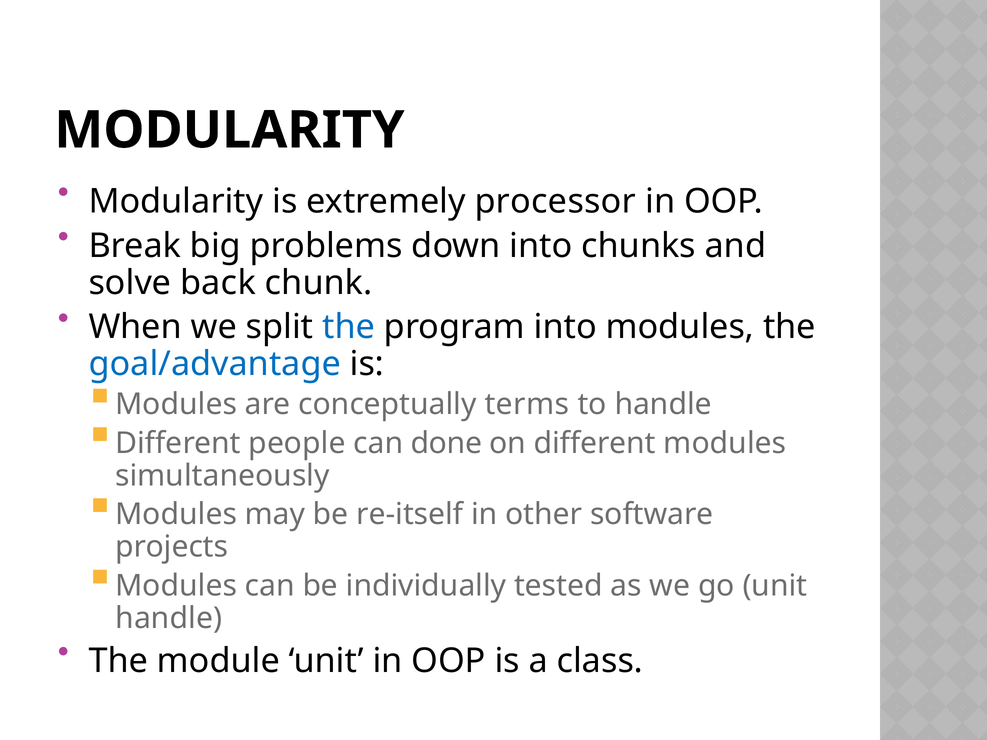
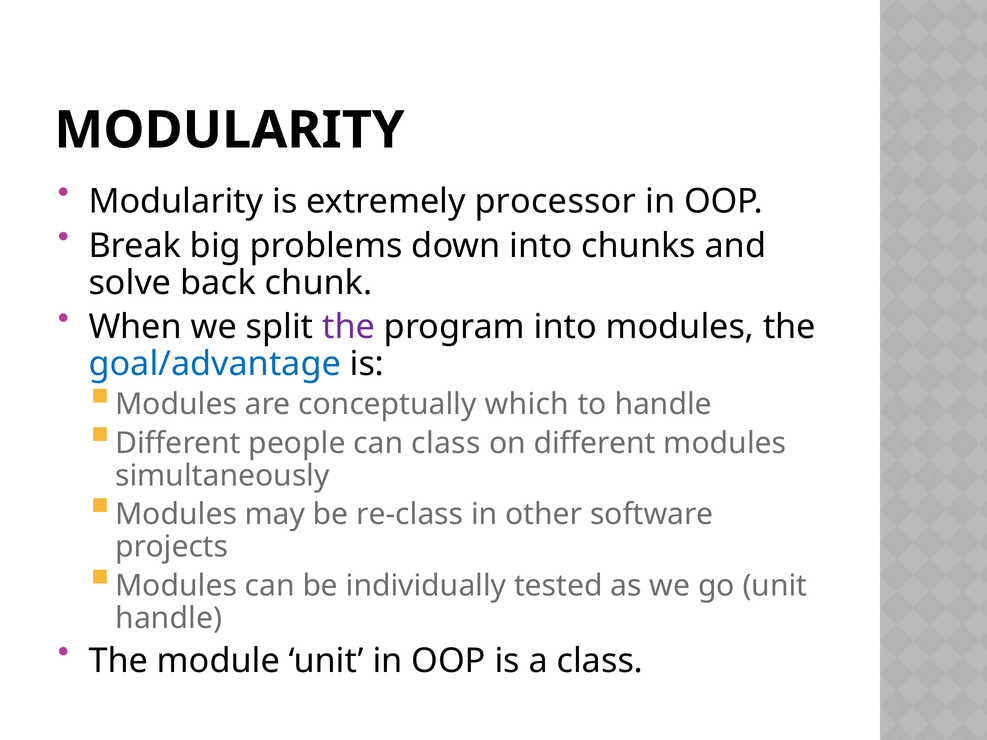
the colour: blue -> purple (349, 327)
terms: terms -> which (527, 405)
can done: done -> class (446, 443)
re-itself: re-itself -> re-class (410, 515)
